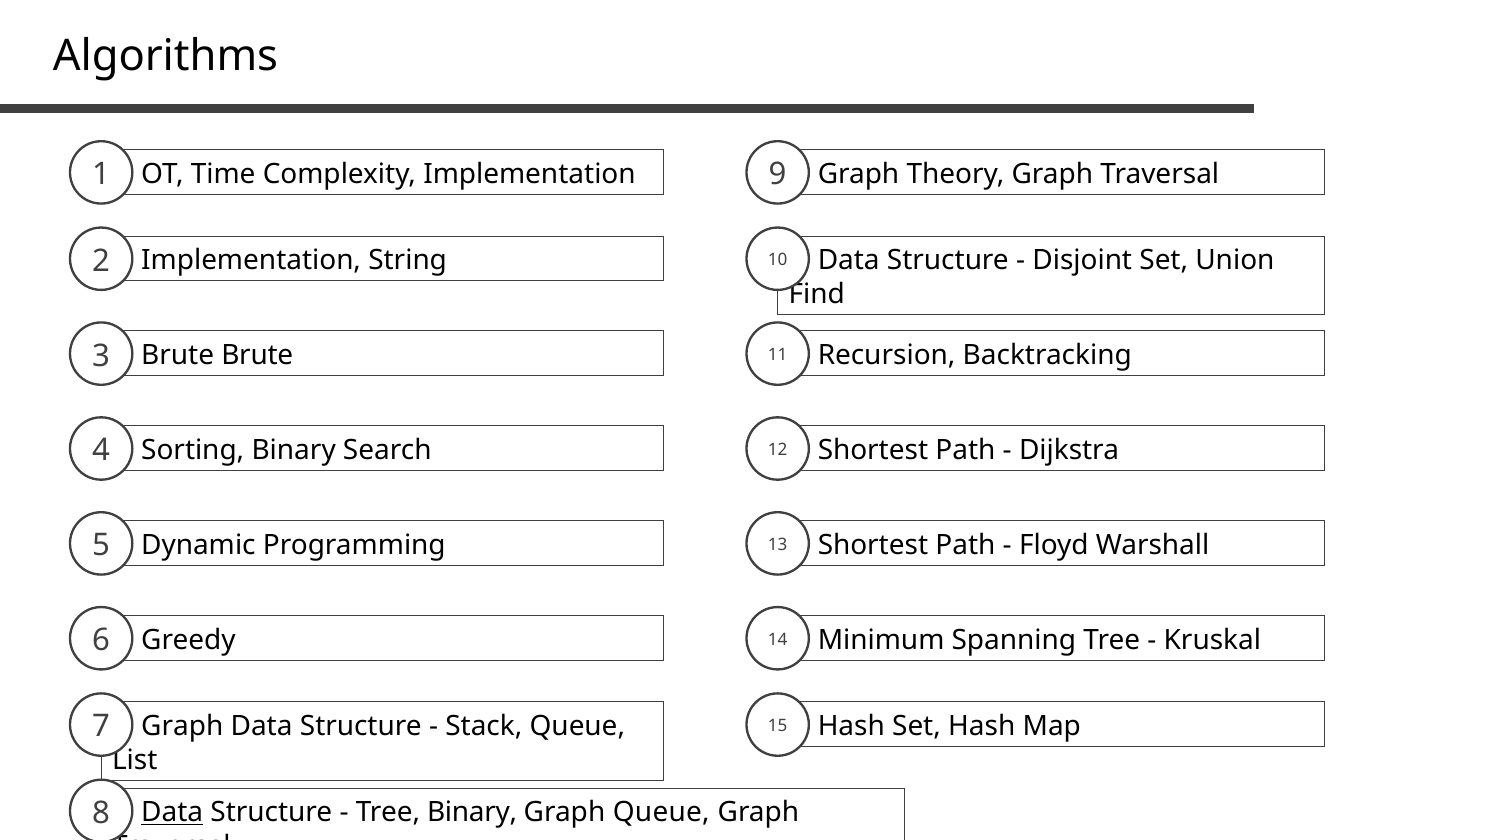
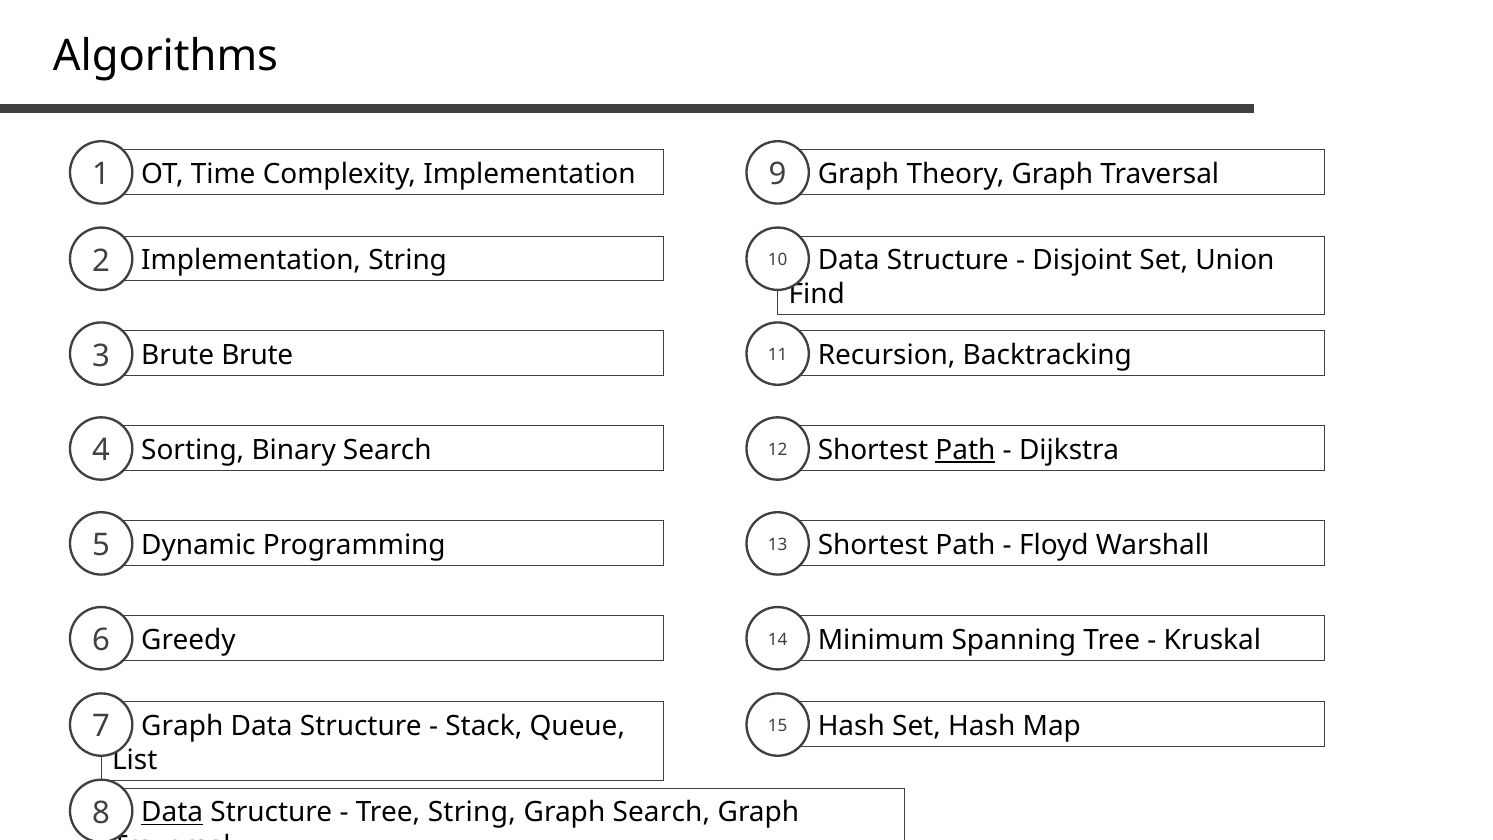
Path underline: none -> present (965, 450)
Tree Binary: Binary -> String (472, 812)
Graph Queue: Queue -> Search (661, 812)
